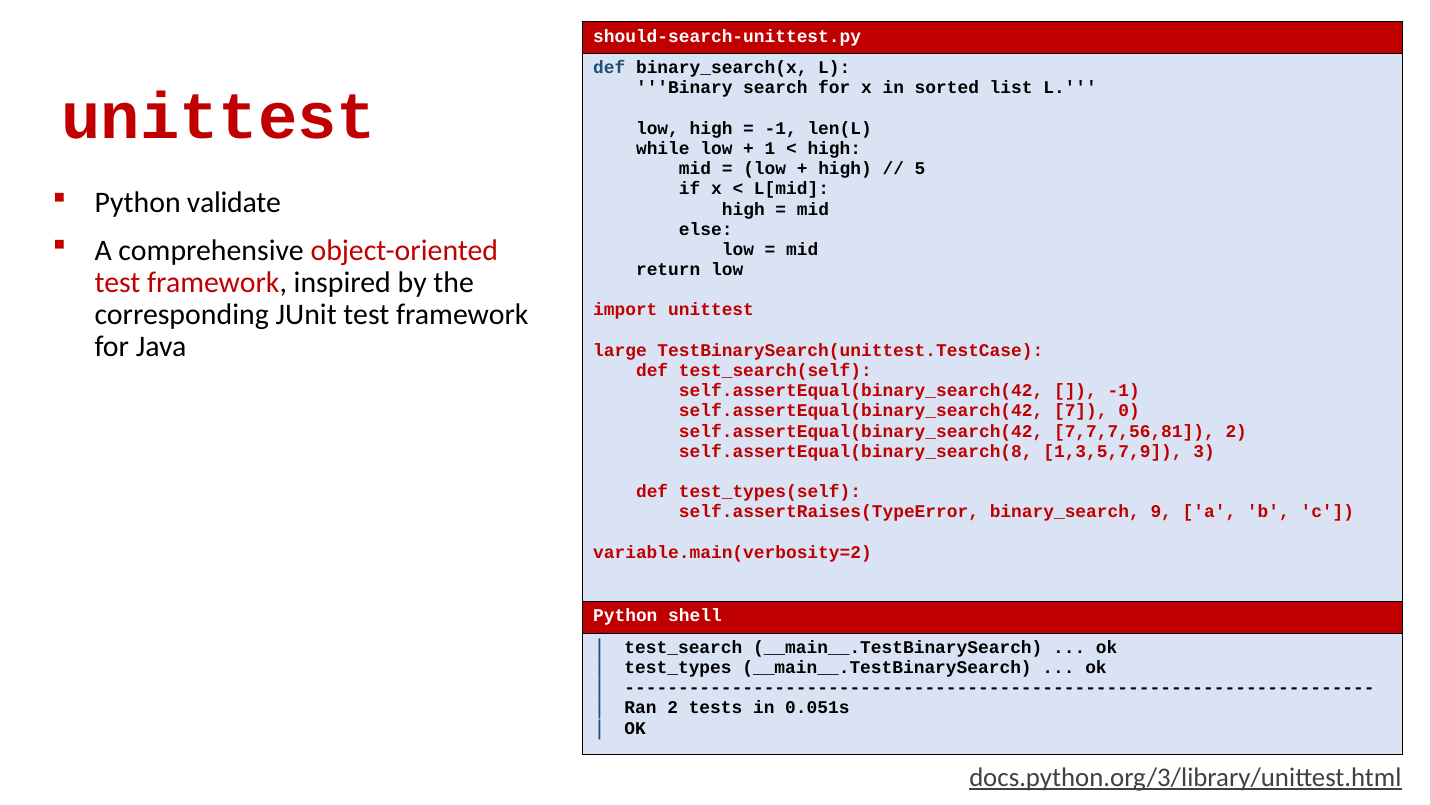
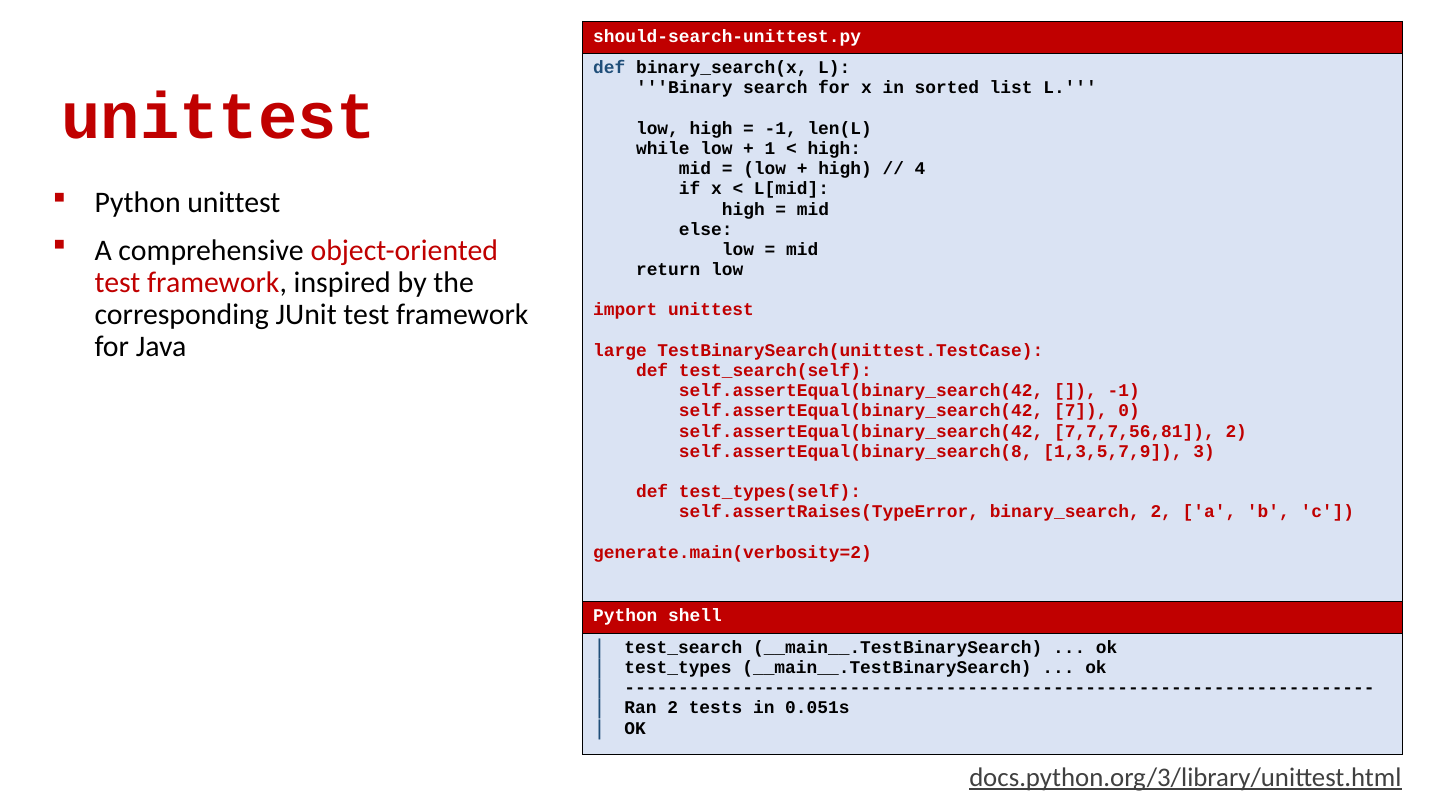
5: 5 -> 4 (920, 169)
Python validate: validate -> unittest (234, 203)
9: 9 -> 2 (1161, 512)
variable.main(verbosity=2: variable.main(verbosity=2 -> generate.main(verbosity=2 (732, 552)
